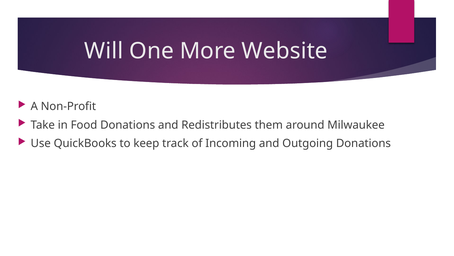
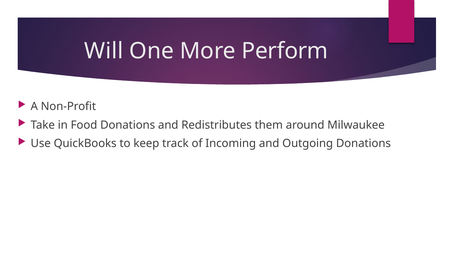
Website: Website -> Perform (285, 51)
